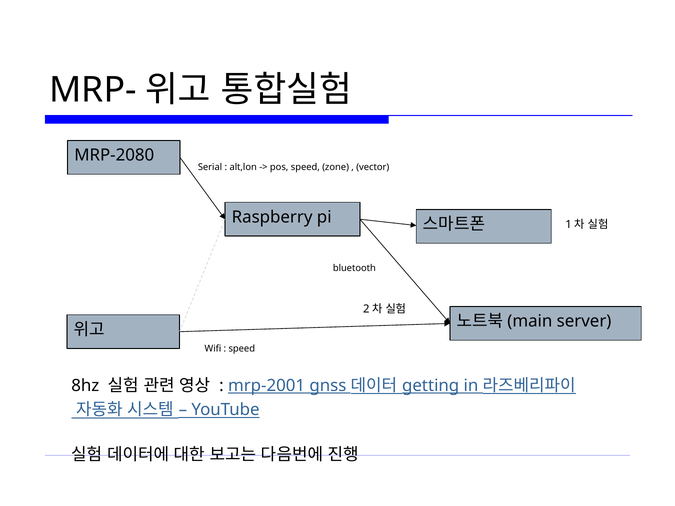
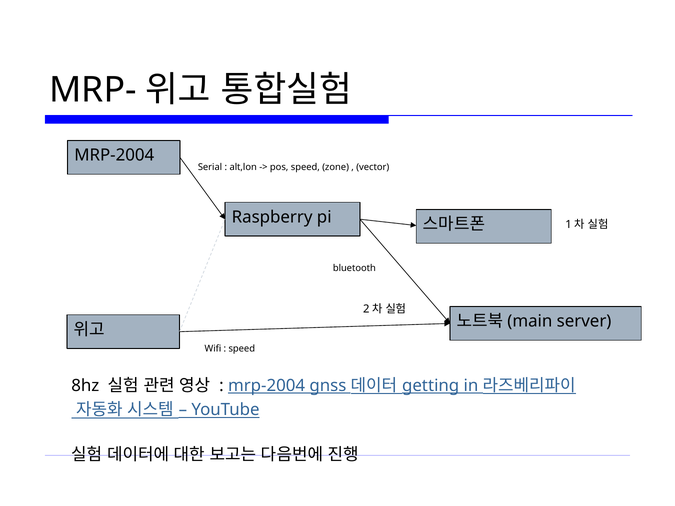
MRP-2080: MRP-2080 -> MRP-2004 (114, 155)
mrp-2001: mrp-2001 -> mrp-2004 (267, 386)
